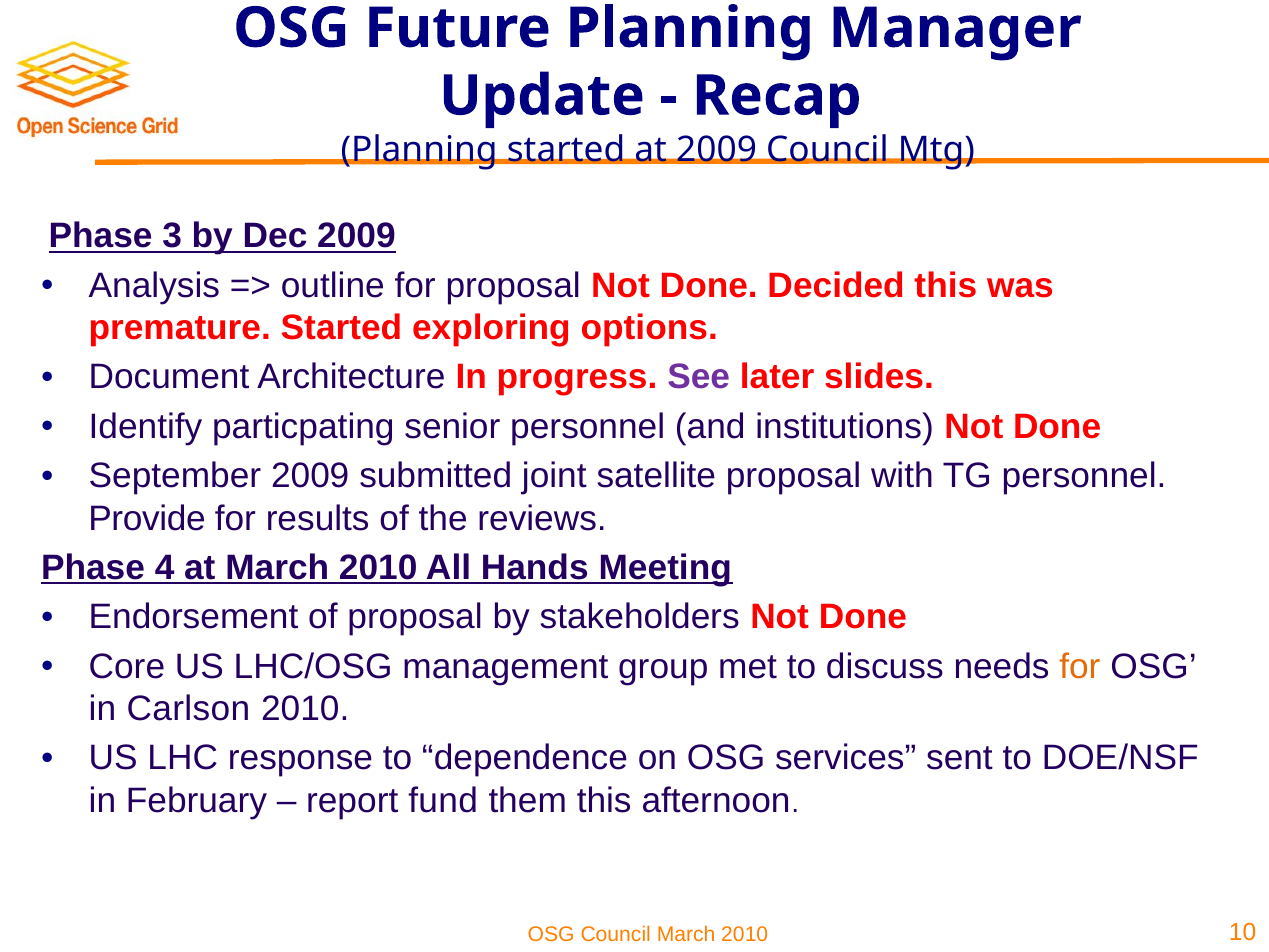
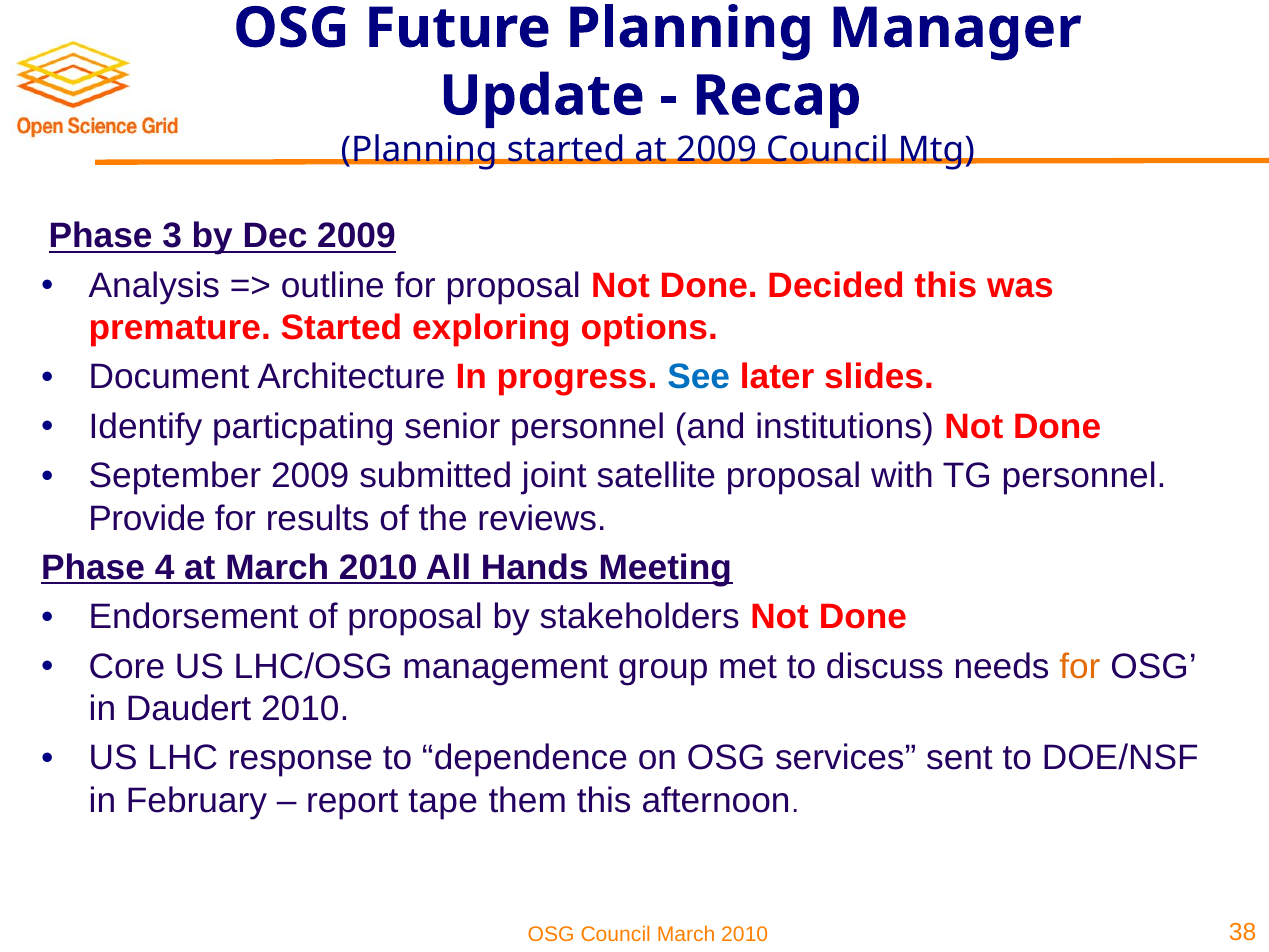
See colour: purple -> blue (699, 377)
Carlson: Carlson -> Daudert (189, 709)
fund: fund -> tape (443, 800)
10: 10 -> 38 (1243, 932)
